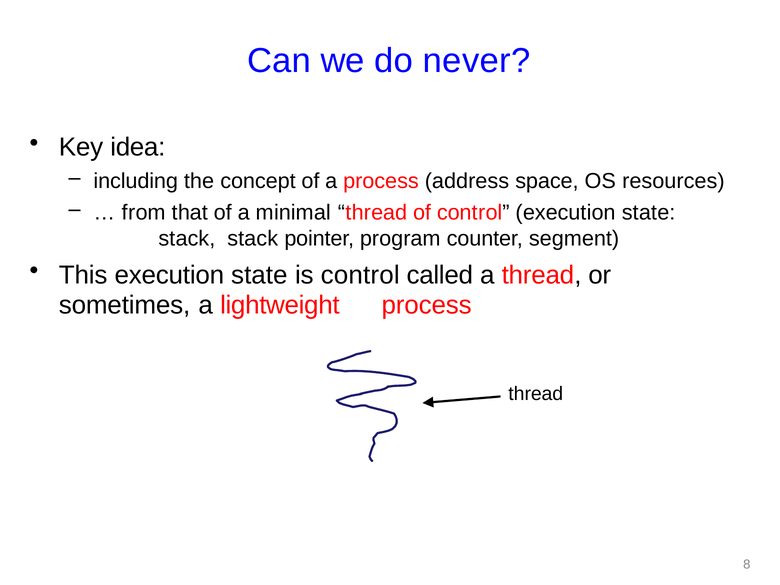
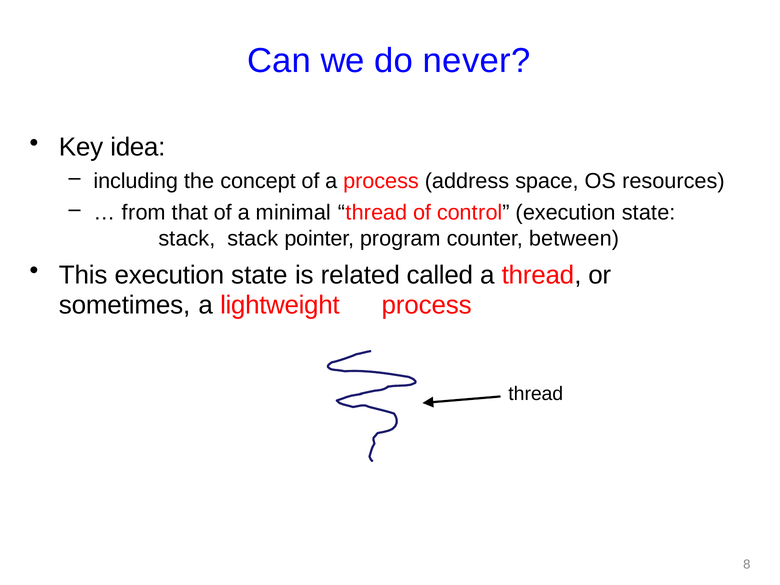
segment: segment -> between (574, 239)
is control: control -> related (360, 275)
